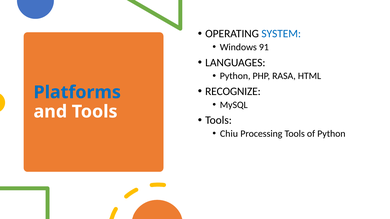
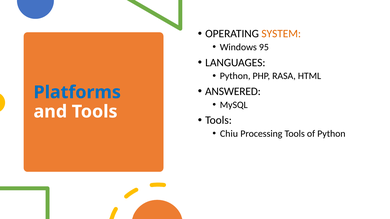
SYSTEM colour: blue -> orange (281, 34)
91: 91 -> 95 (264, 47)
RECOGNIZE: RECOGNIZE -> ANSWERED (233, 92)
